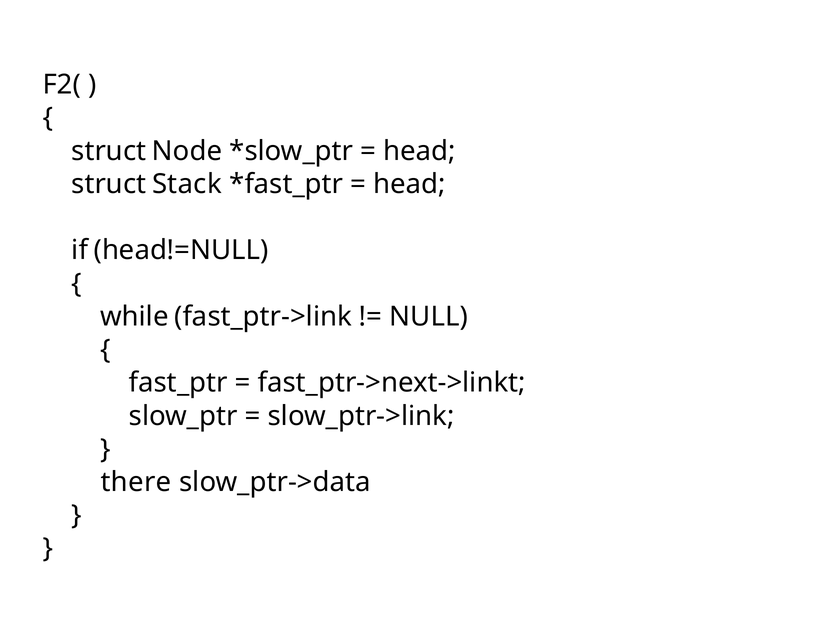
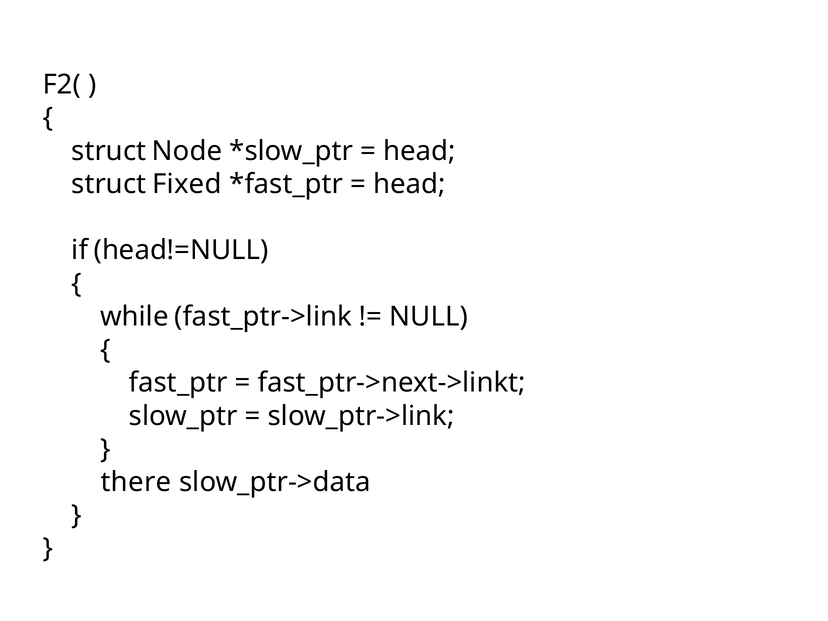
Stack: Stack -> Fixed (187, 184)
